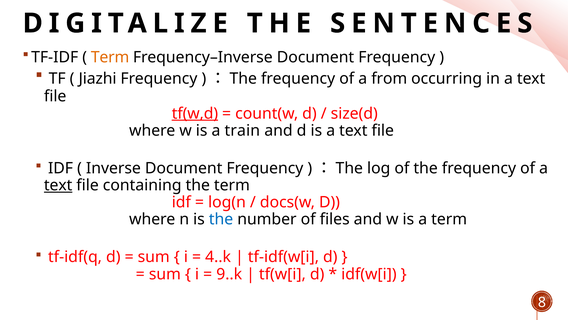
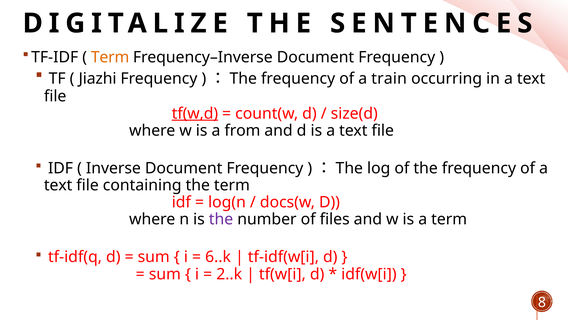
from: from -> train (389, 79)
train: train -> from (242, 130)
text underline: present -> none (58, 185)
the colour: blue -> purple (221, 219)
4..k: 4..k -> 6..k (218, 257)
9..k: 9..k -> 2..k (229, 274)
